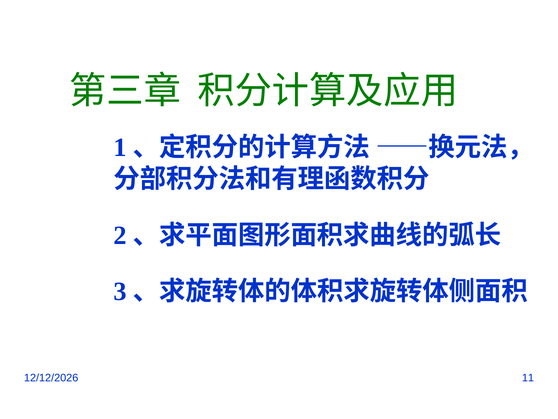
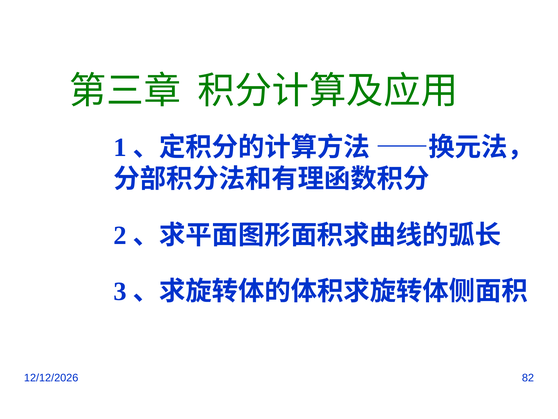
11: 11 -> 82 (528, 377)
